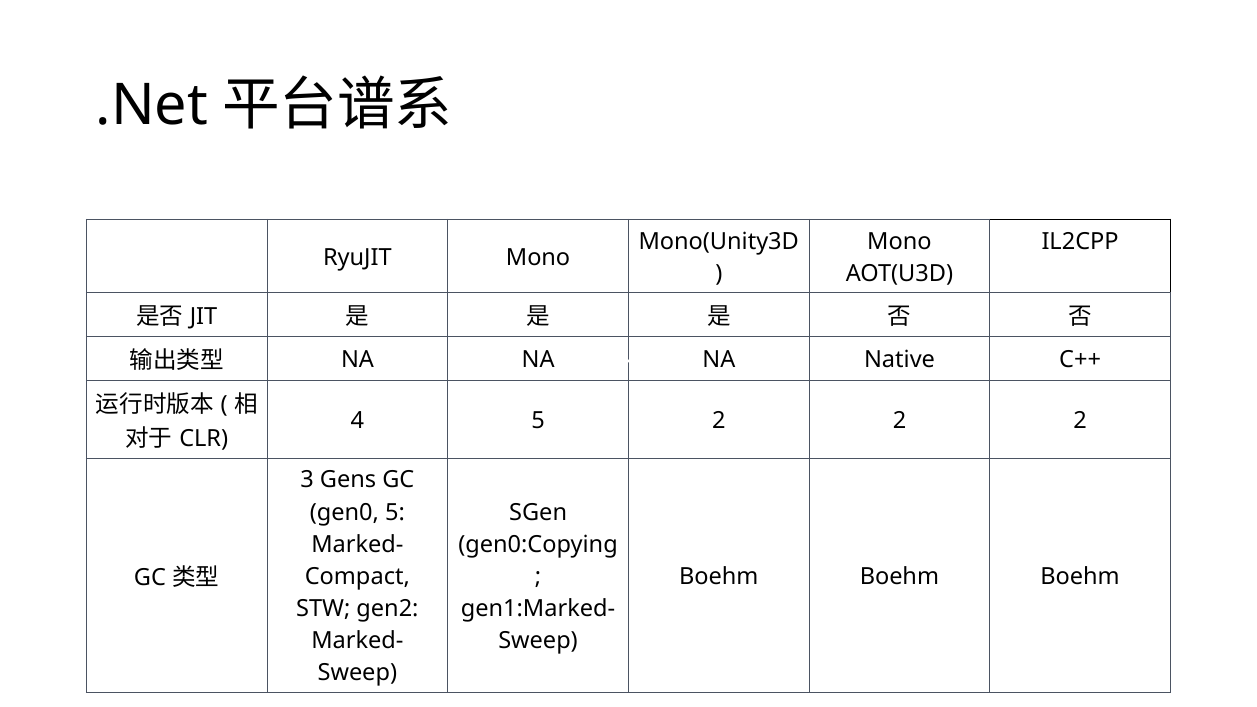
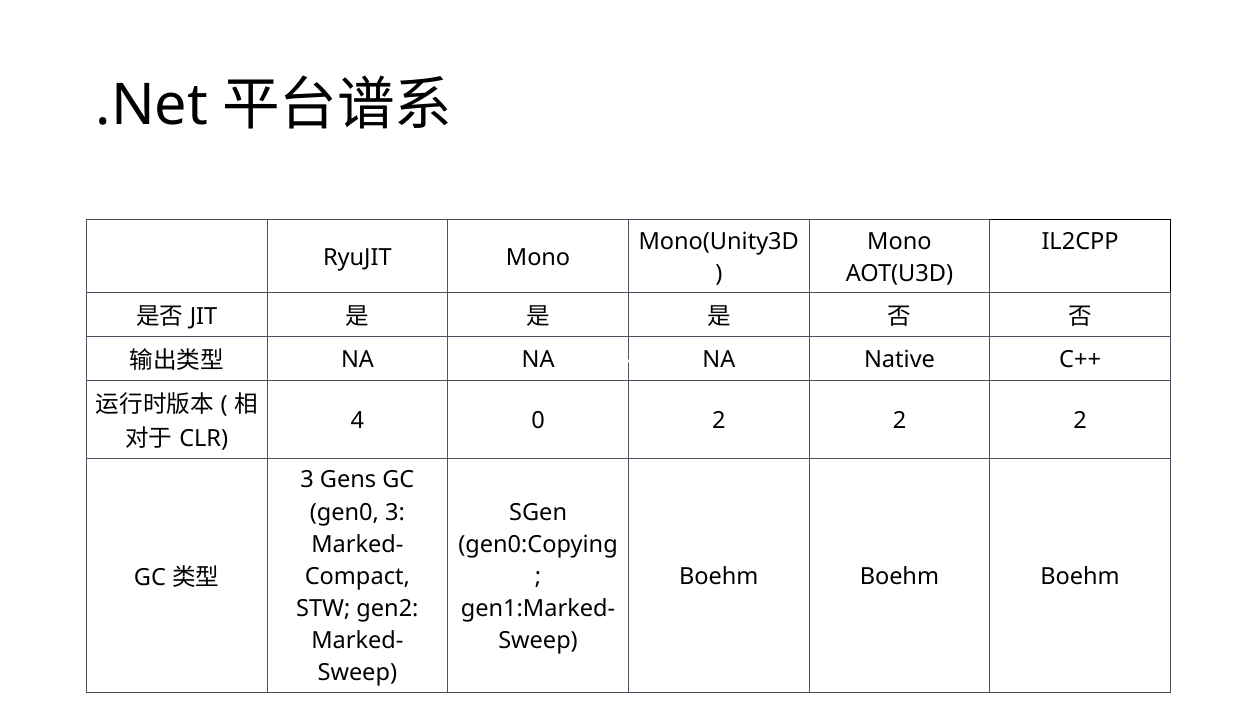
4 5: 5 -> 0 (538, 420)
gen0 5: 5 -> 3 (395, 512)
